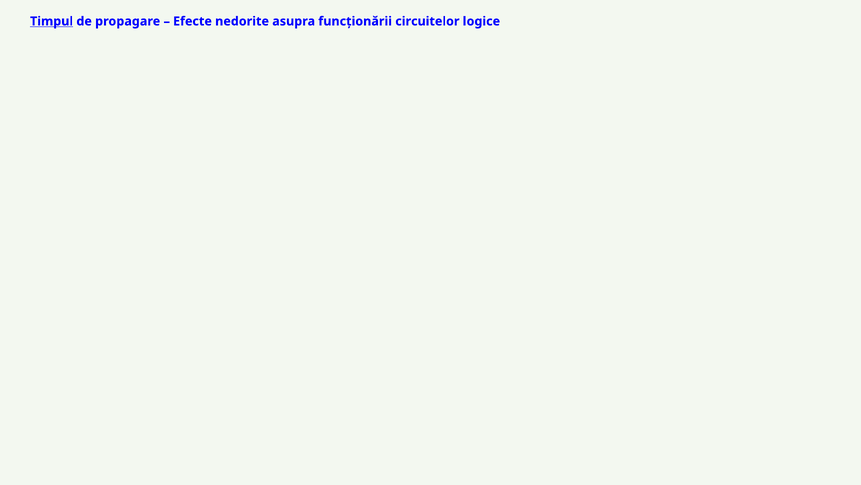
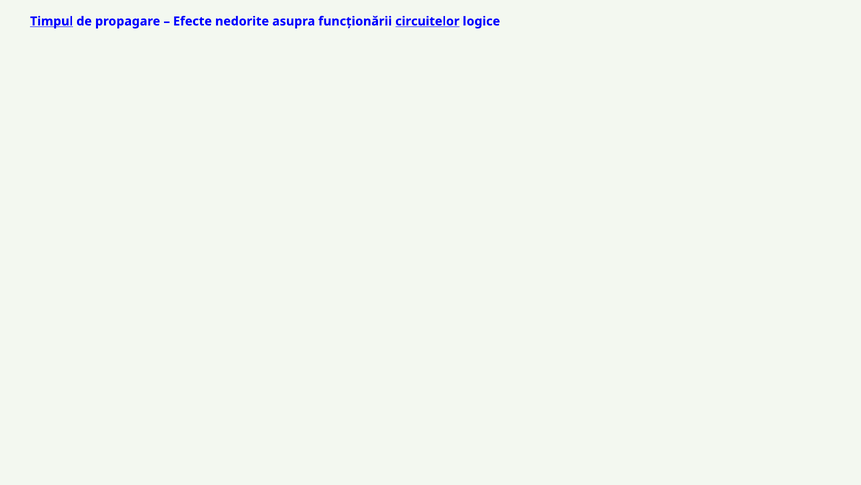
circuitelor underline: none -> present (427, 21)
